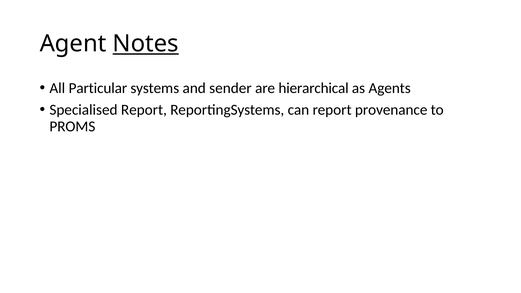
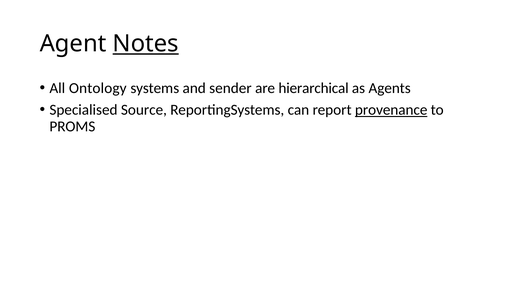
Particular: Particular -> Ontology (98, 88)
Specialised Report: Report -> Source (144, 110)
provenance underline: none -> present (391, 110)
